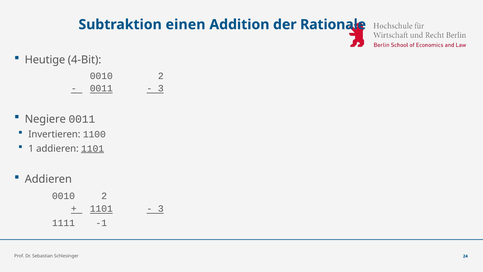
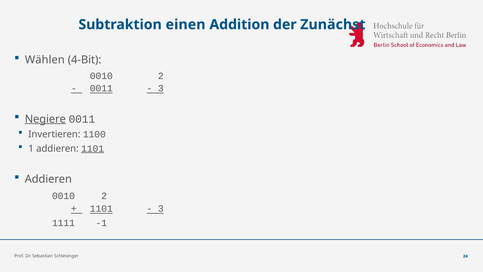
Rationale: Rationale -> Zunächst (333, 25)
Heutige: Heutige -> Wählen (45, 60)
Negiere underline: none -> present (45, 119)
